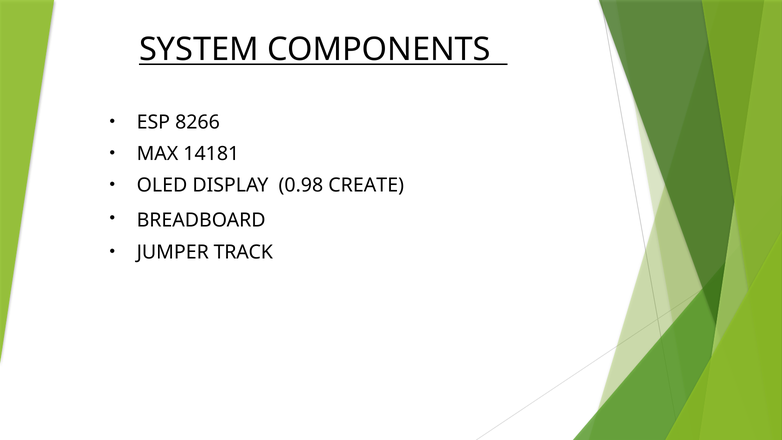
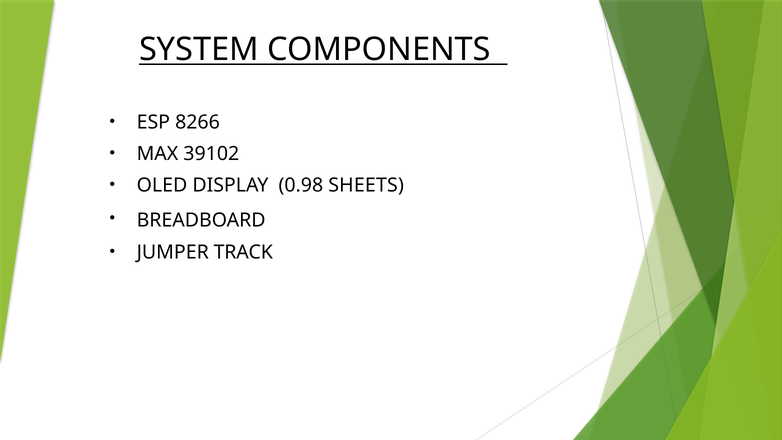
14181: 14181 -> 39102 (211, 154)
CREATE: CREATE -> SHEETS (366, 185)
